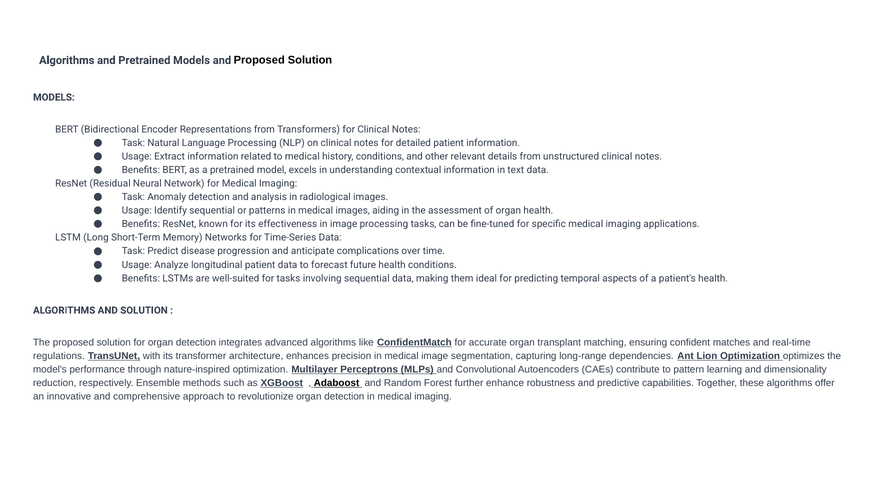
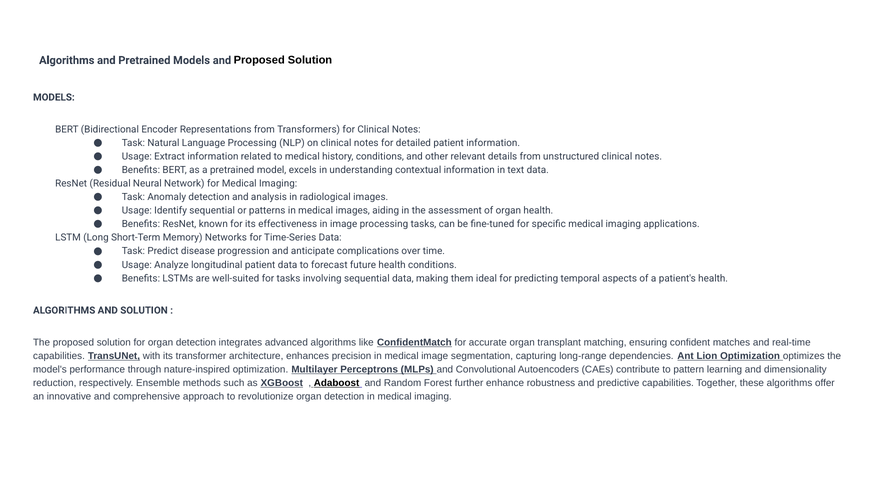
regulations: regulations -> capabilities (59, 356)
